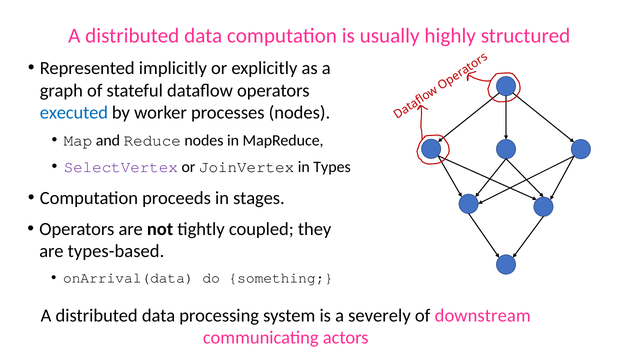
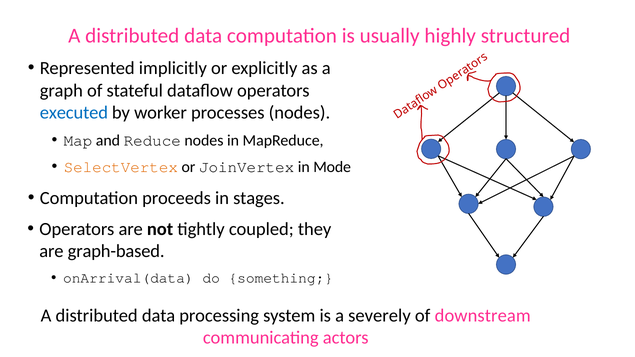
SelectVertex colour: purple -> orange (121, 167)
Types: Types -> Mode (332, 167)
types-based: types-based -> graph-based (116, 251)
